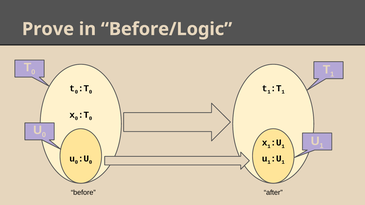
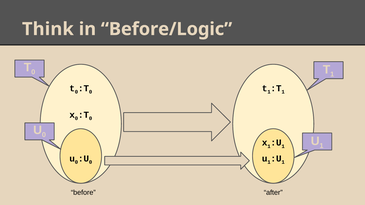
Prove: Prove -> Think (48, 29)
